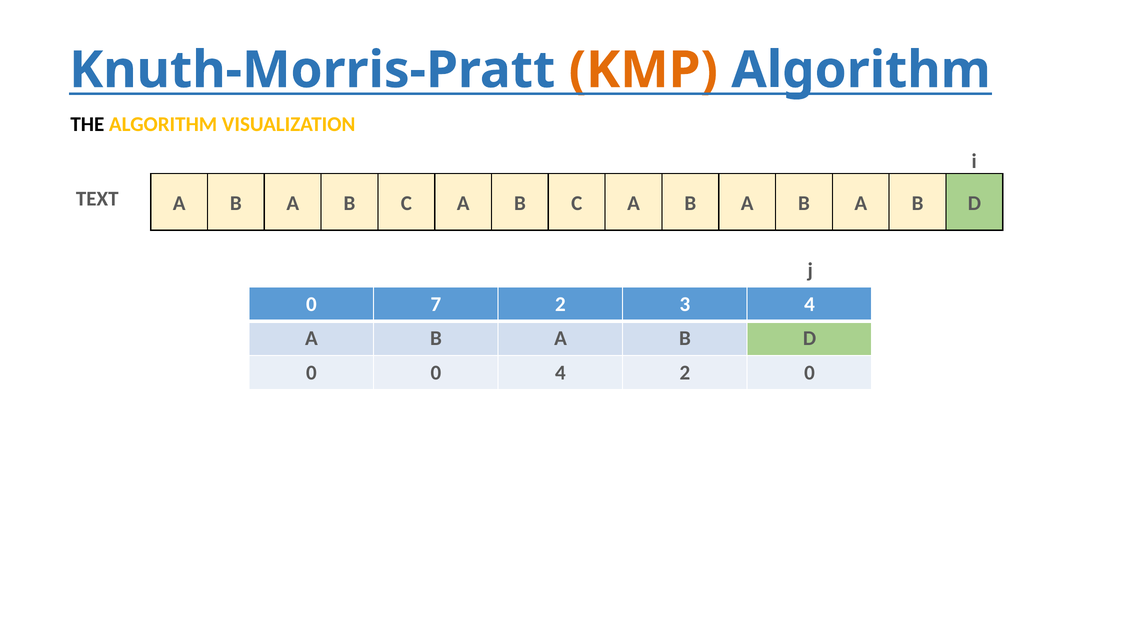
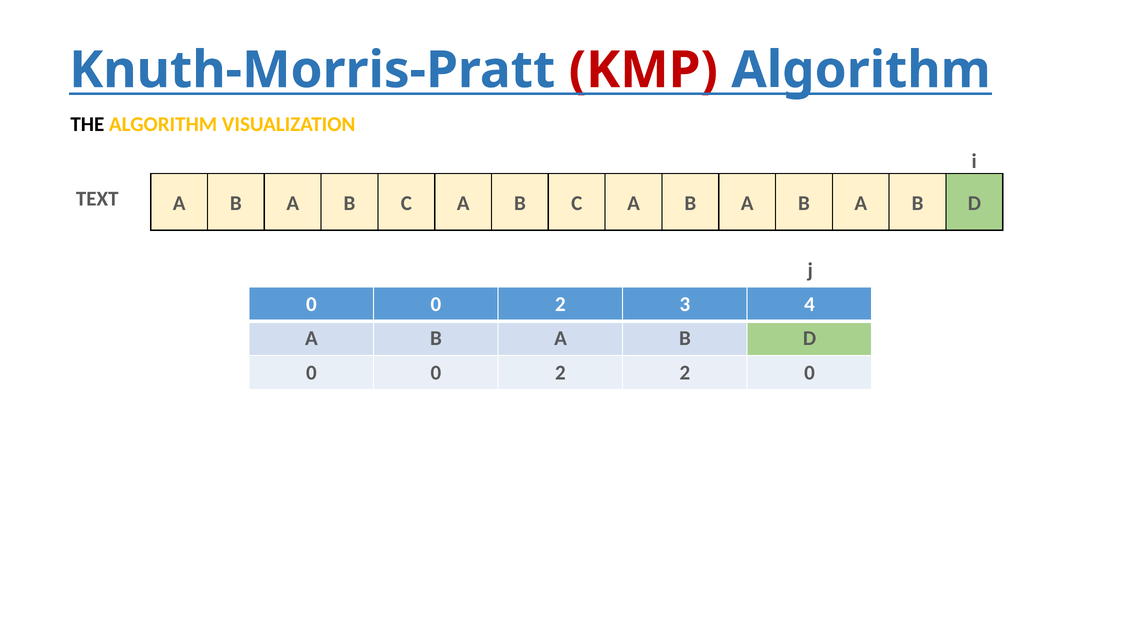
KMP colour: orange -> red (643, 70)
7: 7 -> 0 (436, 304)
4: 4 -> 2 (560, 372)
